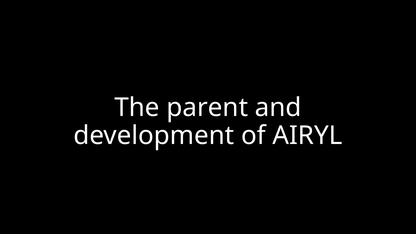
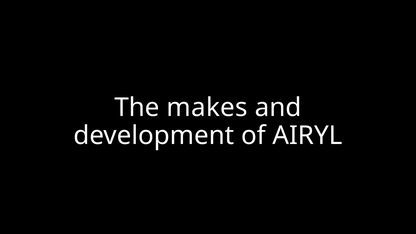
parent: parent -> makes (207, 108)
